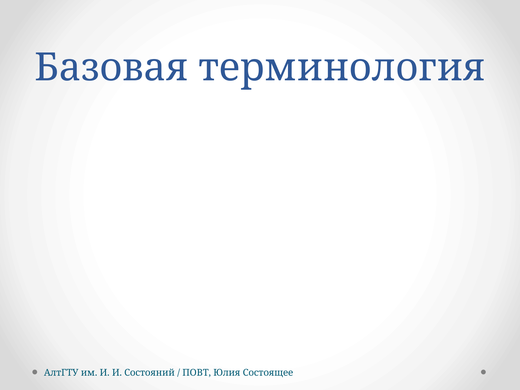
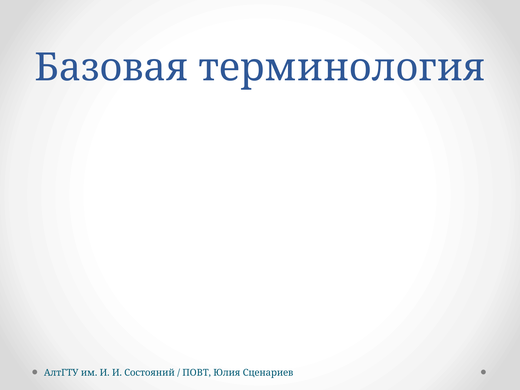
Состоящее: Состоящее -> Сценариев (268, 373)
